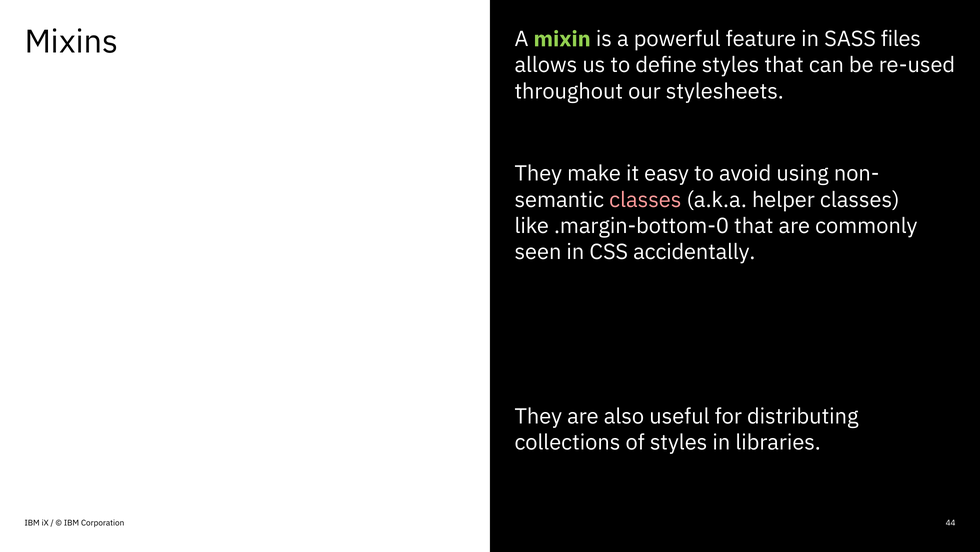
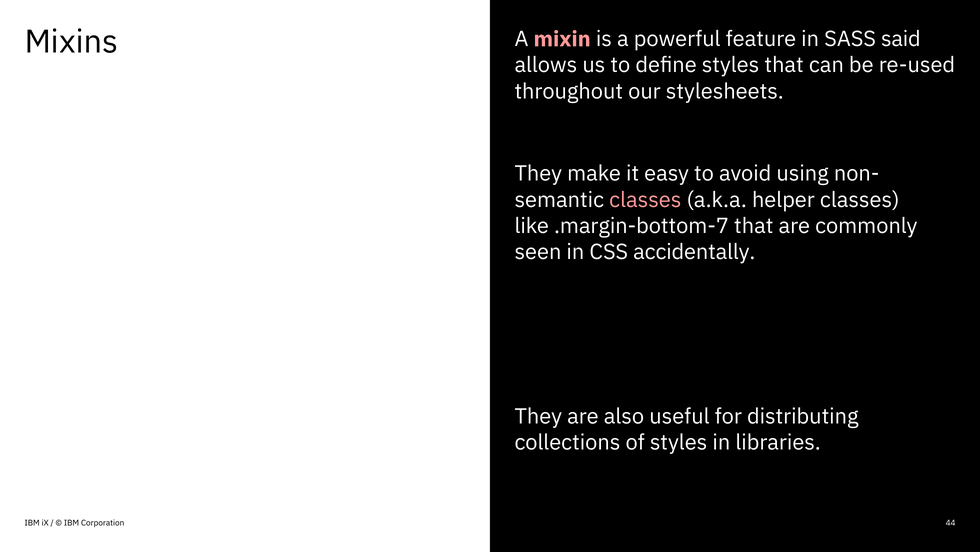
mixin colour: light green -> pink (562, 39)
files: files -> said (901, 39)
.margin-bottom-0: .margin-bottom-0 -> .margin-bottom-7 (642, 226)
